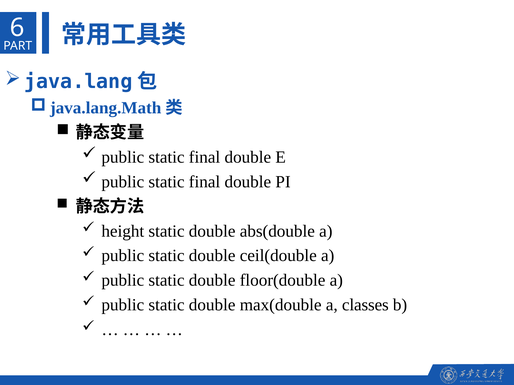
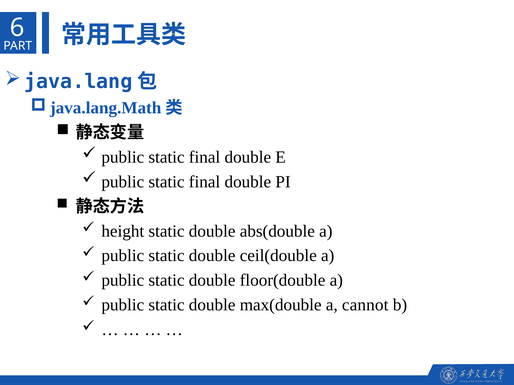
classes: classes -> cannot (365, 305)
